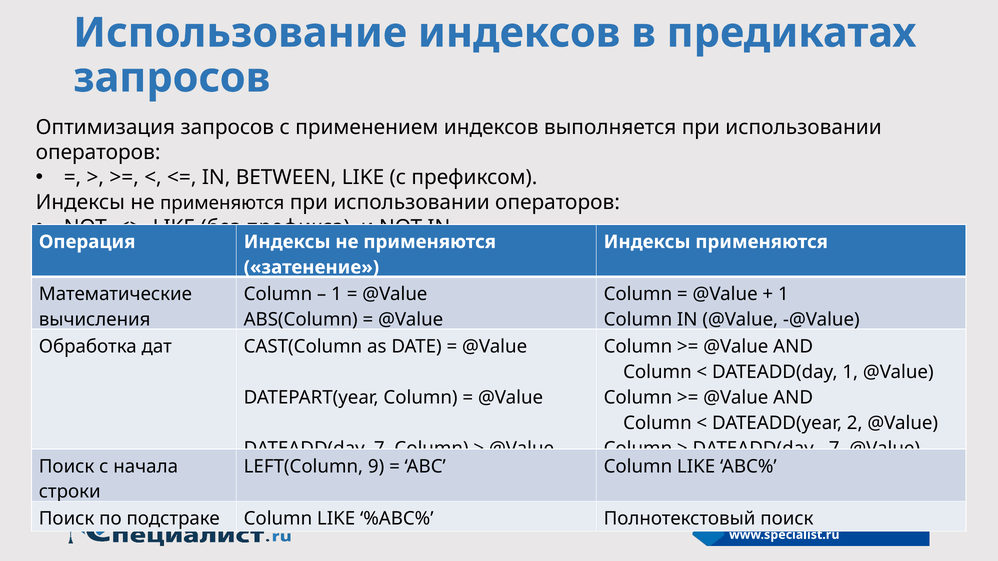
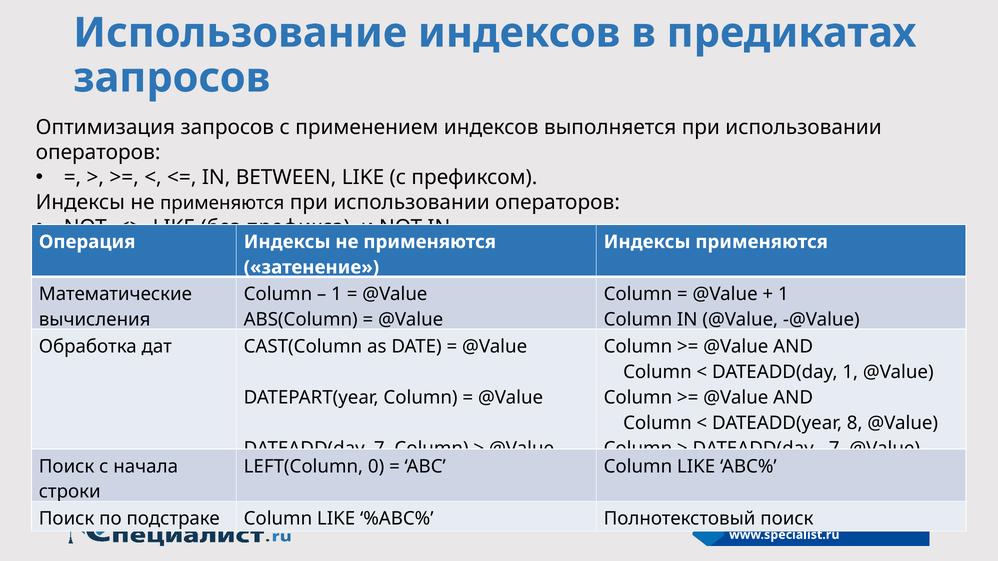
2: 2 -> 8 (855, 423)
9: 9 -> 0 (376, 467)
